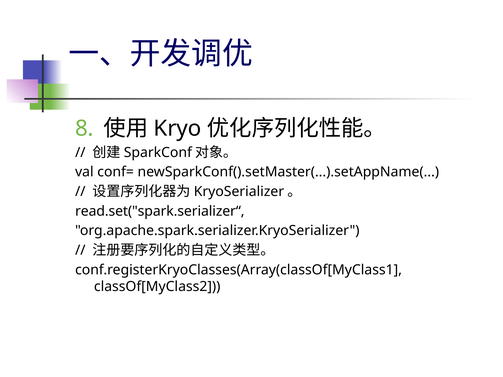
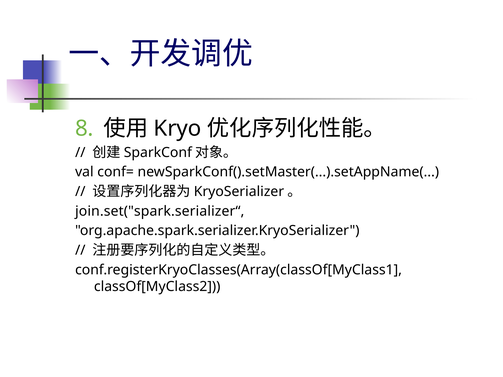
read.set("spark.serializer“: read.set("spark.serializer“ -> join.set("spark.serializer“ (160, 211)
